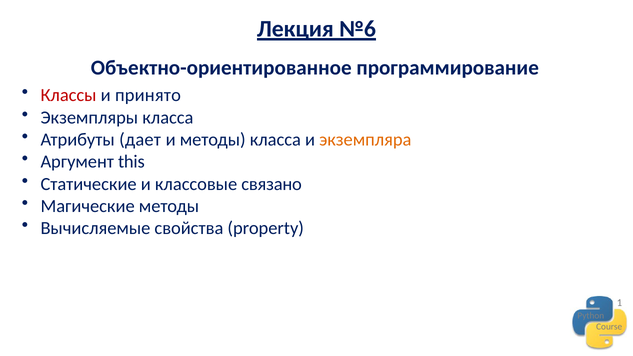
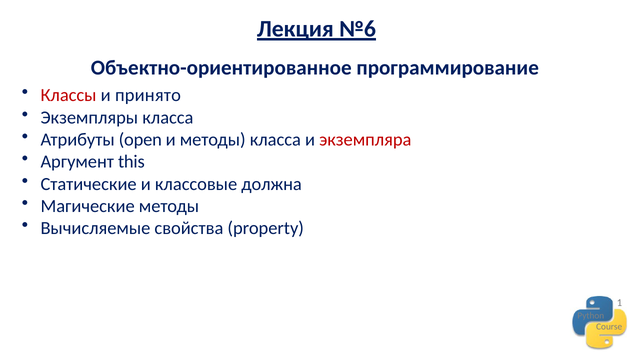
дает: дает -> open (140, 140)
экземпляра colour: orange -> red (365, 140)
связано: связано -> должна (272, 184)
